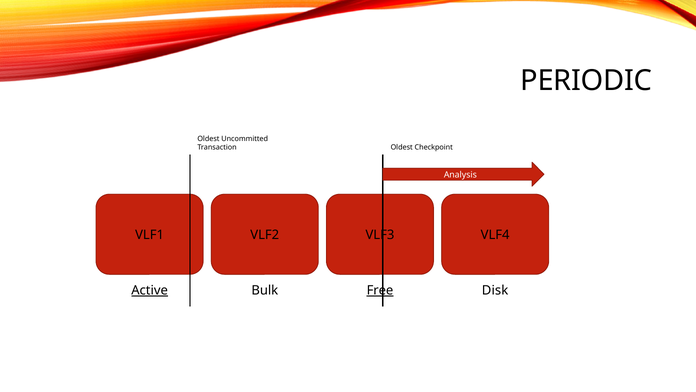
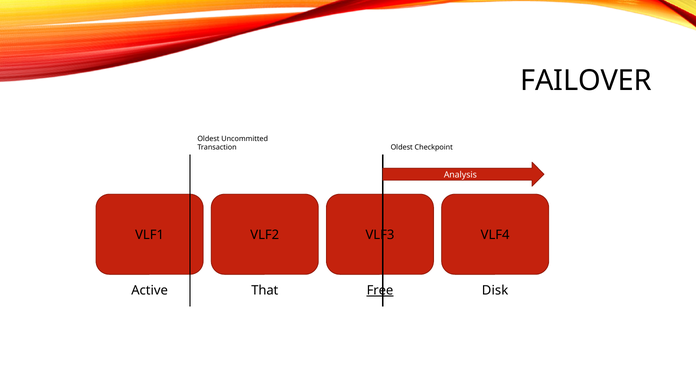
PERIODIC: PERIODIC -> FAILOVER (586, 80)
Active underline: present -> none (150, 290)
Bulk: Bulk -> That (265, 290)
